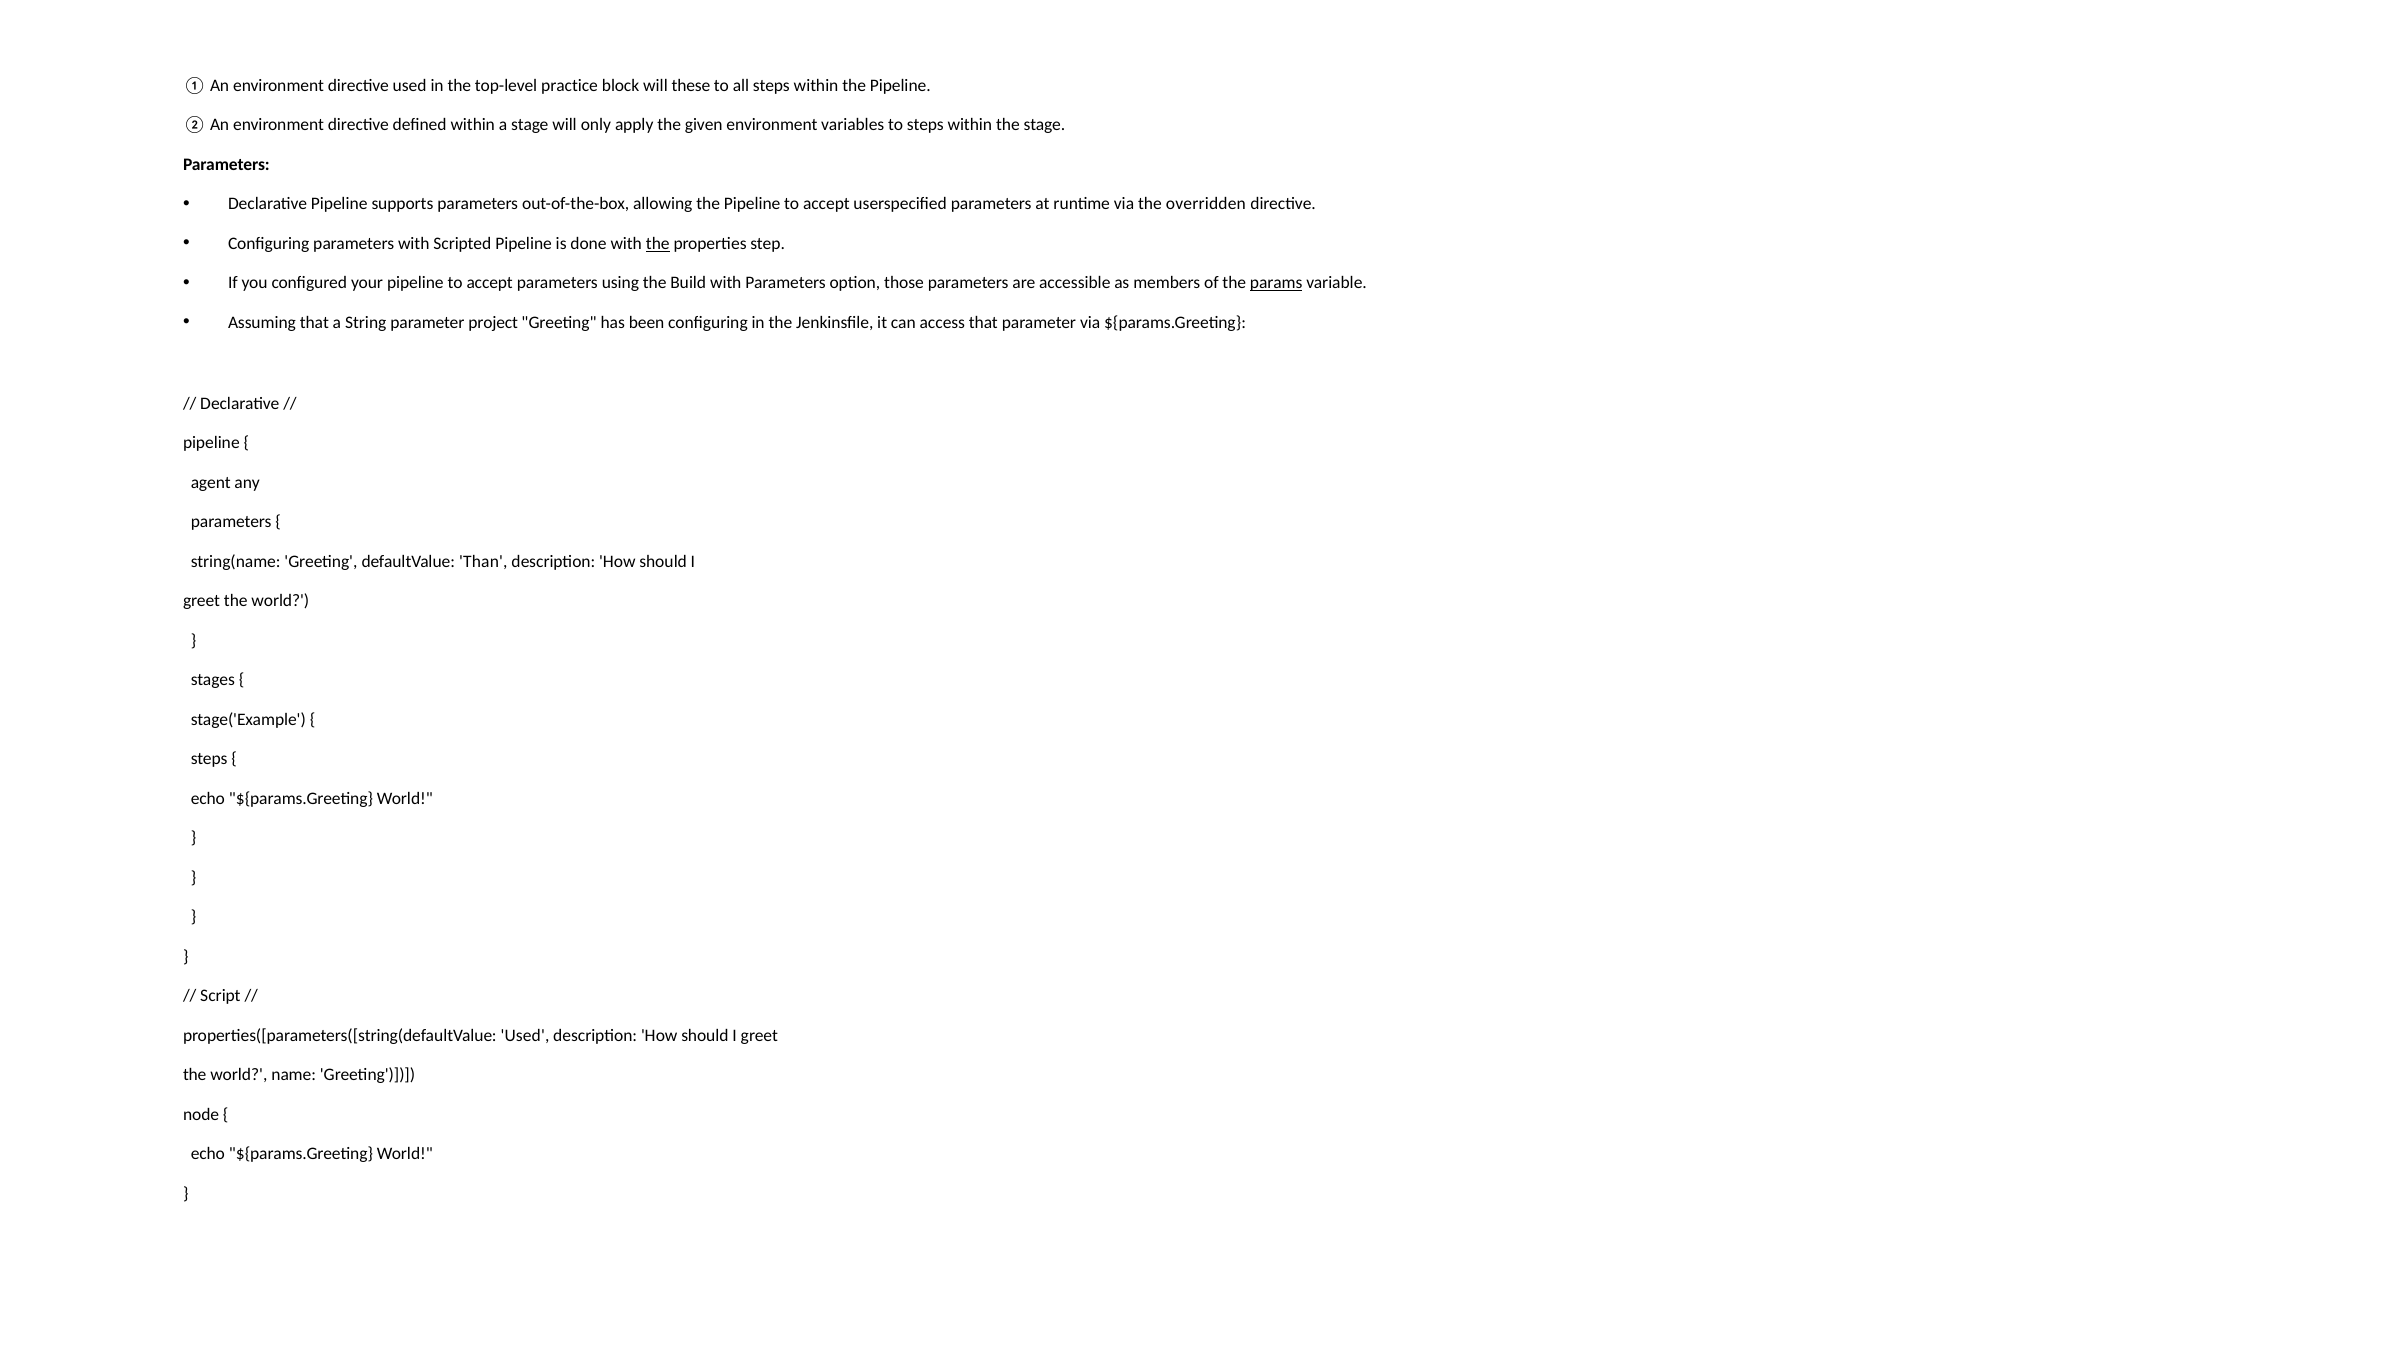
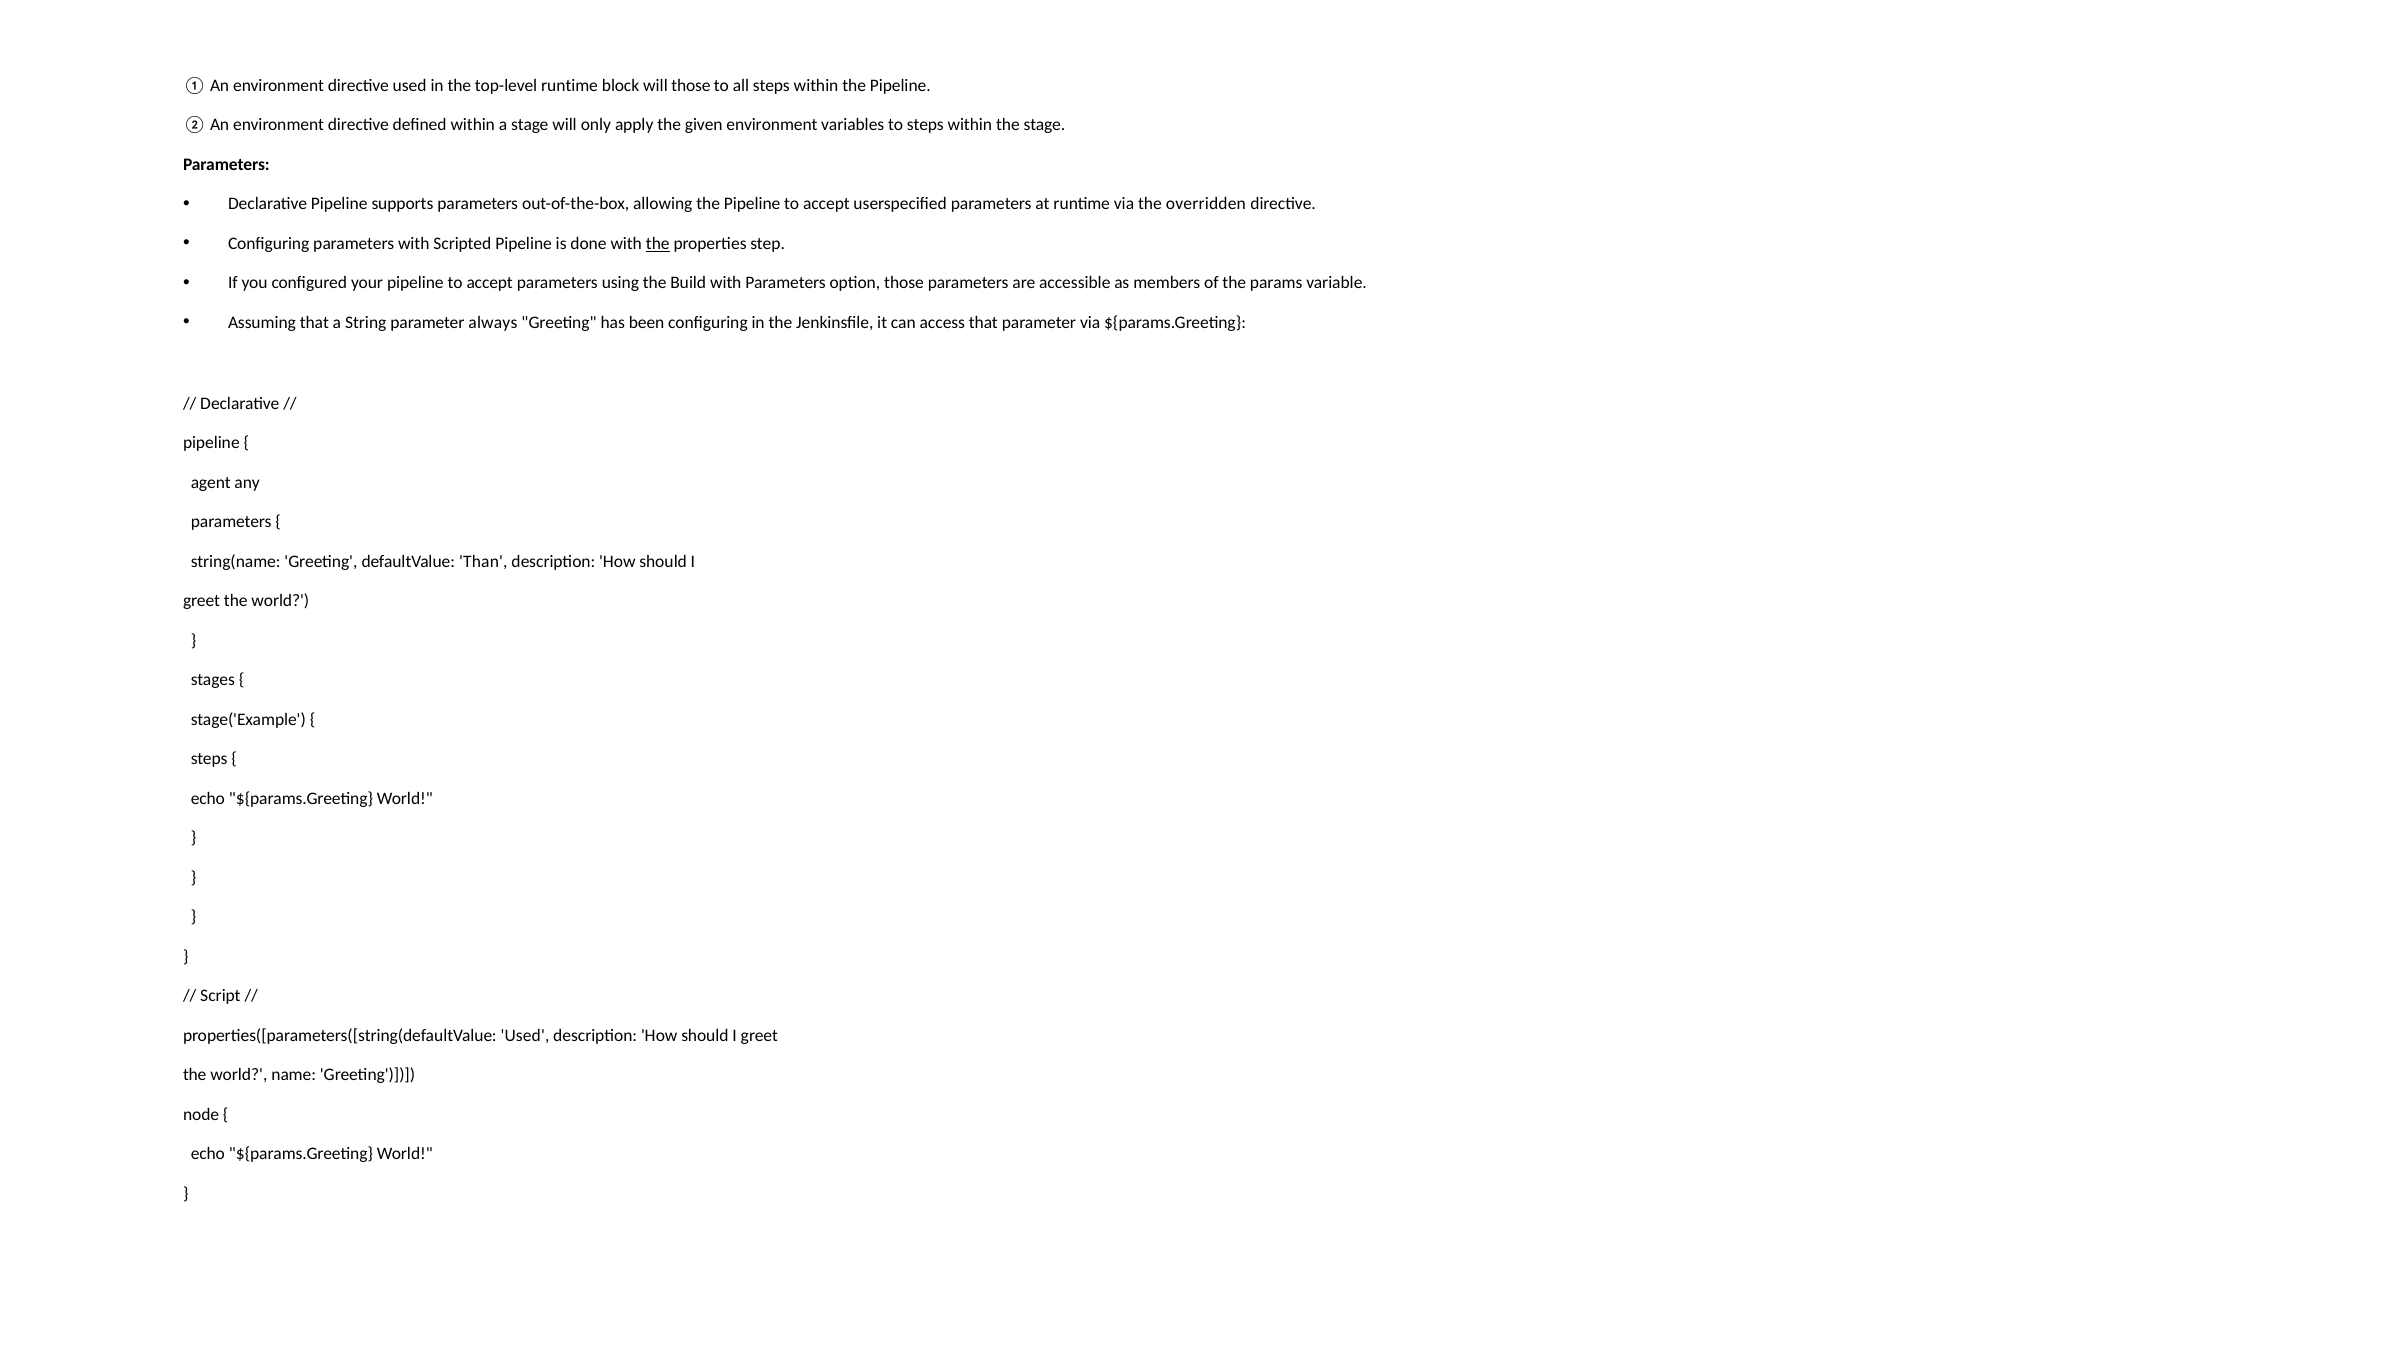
top-level practice: practice -> runtime (570, 86)
will these: these -> those (691, 86)
params underline: present -> none (1276, 283)
project: project -> always (493, 322)
